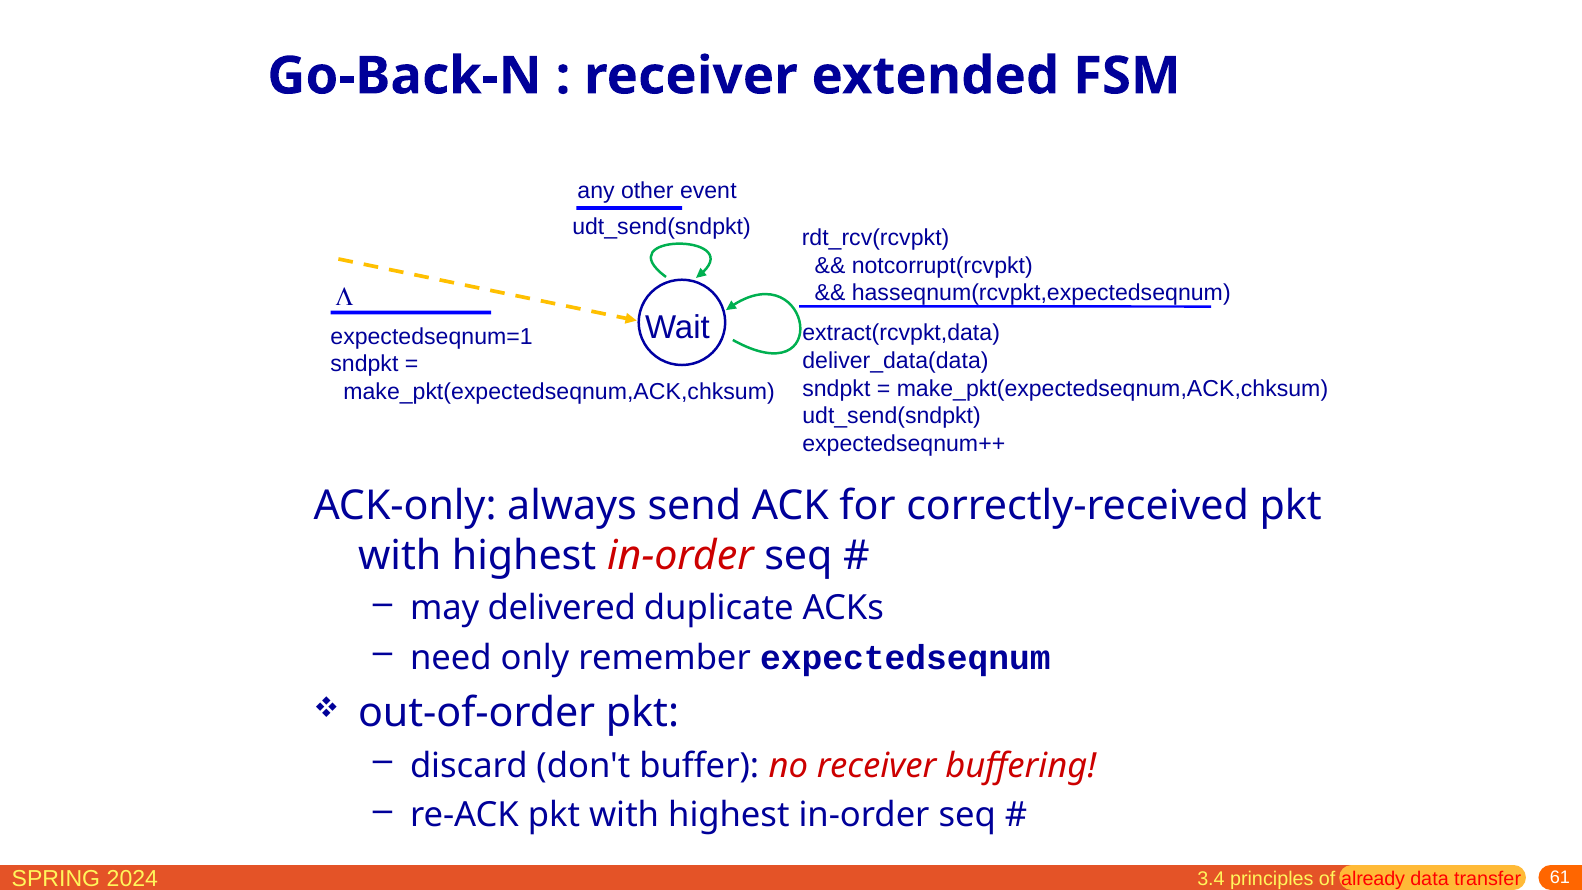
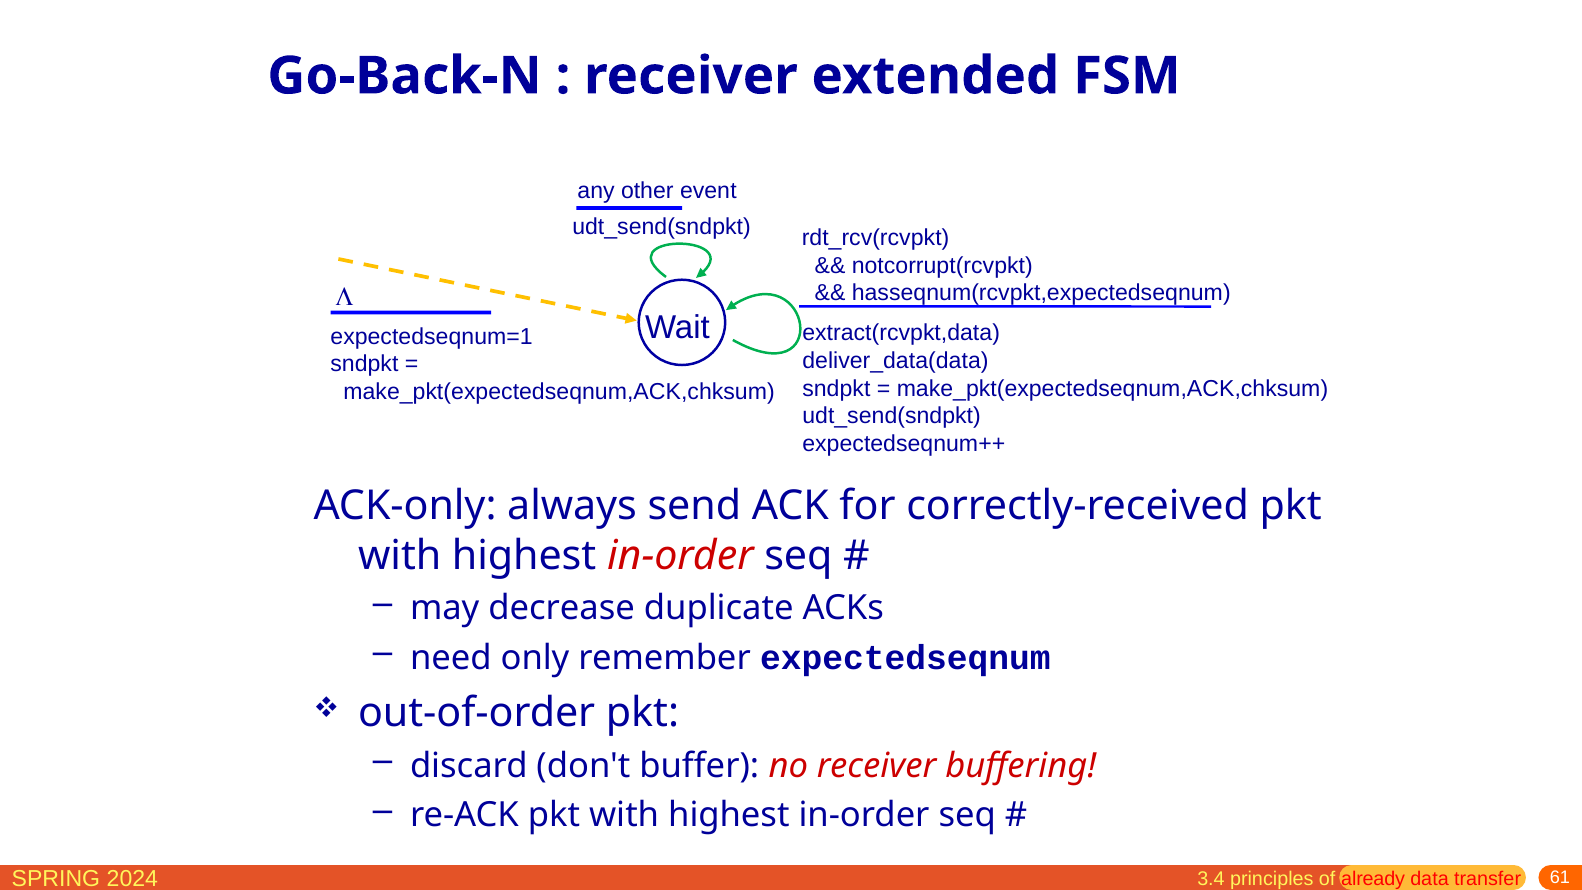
delivered: delivered -> decrease (562, 608)
